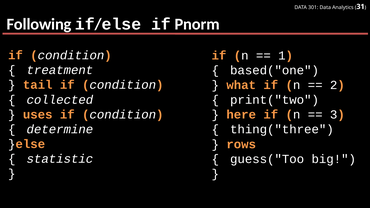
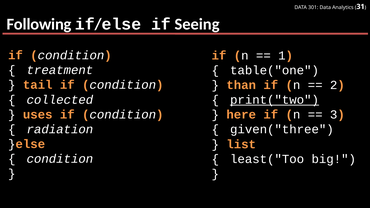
Pnorm: Pnorm -> Seeing (197, 24)
based("one: based("one -> table("one (275, 70)
what: what -> than (241, 85)
print("two underline: none -> present (275, 100)
determine: determine -> radiation (60, 129)
thing("three: thing("three -> given("three (282, 129)
rows: rows -> list (241, 144)
statistic: statistic -> condition (60, 159)
guess("Too: guess("Too -> least("Too (267, 159)
